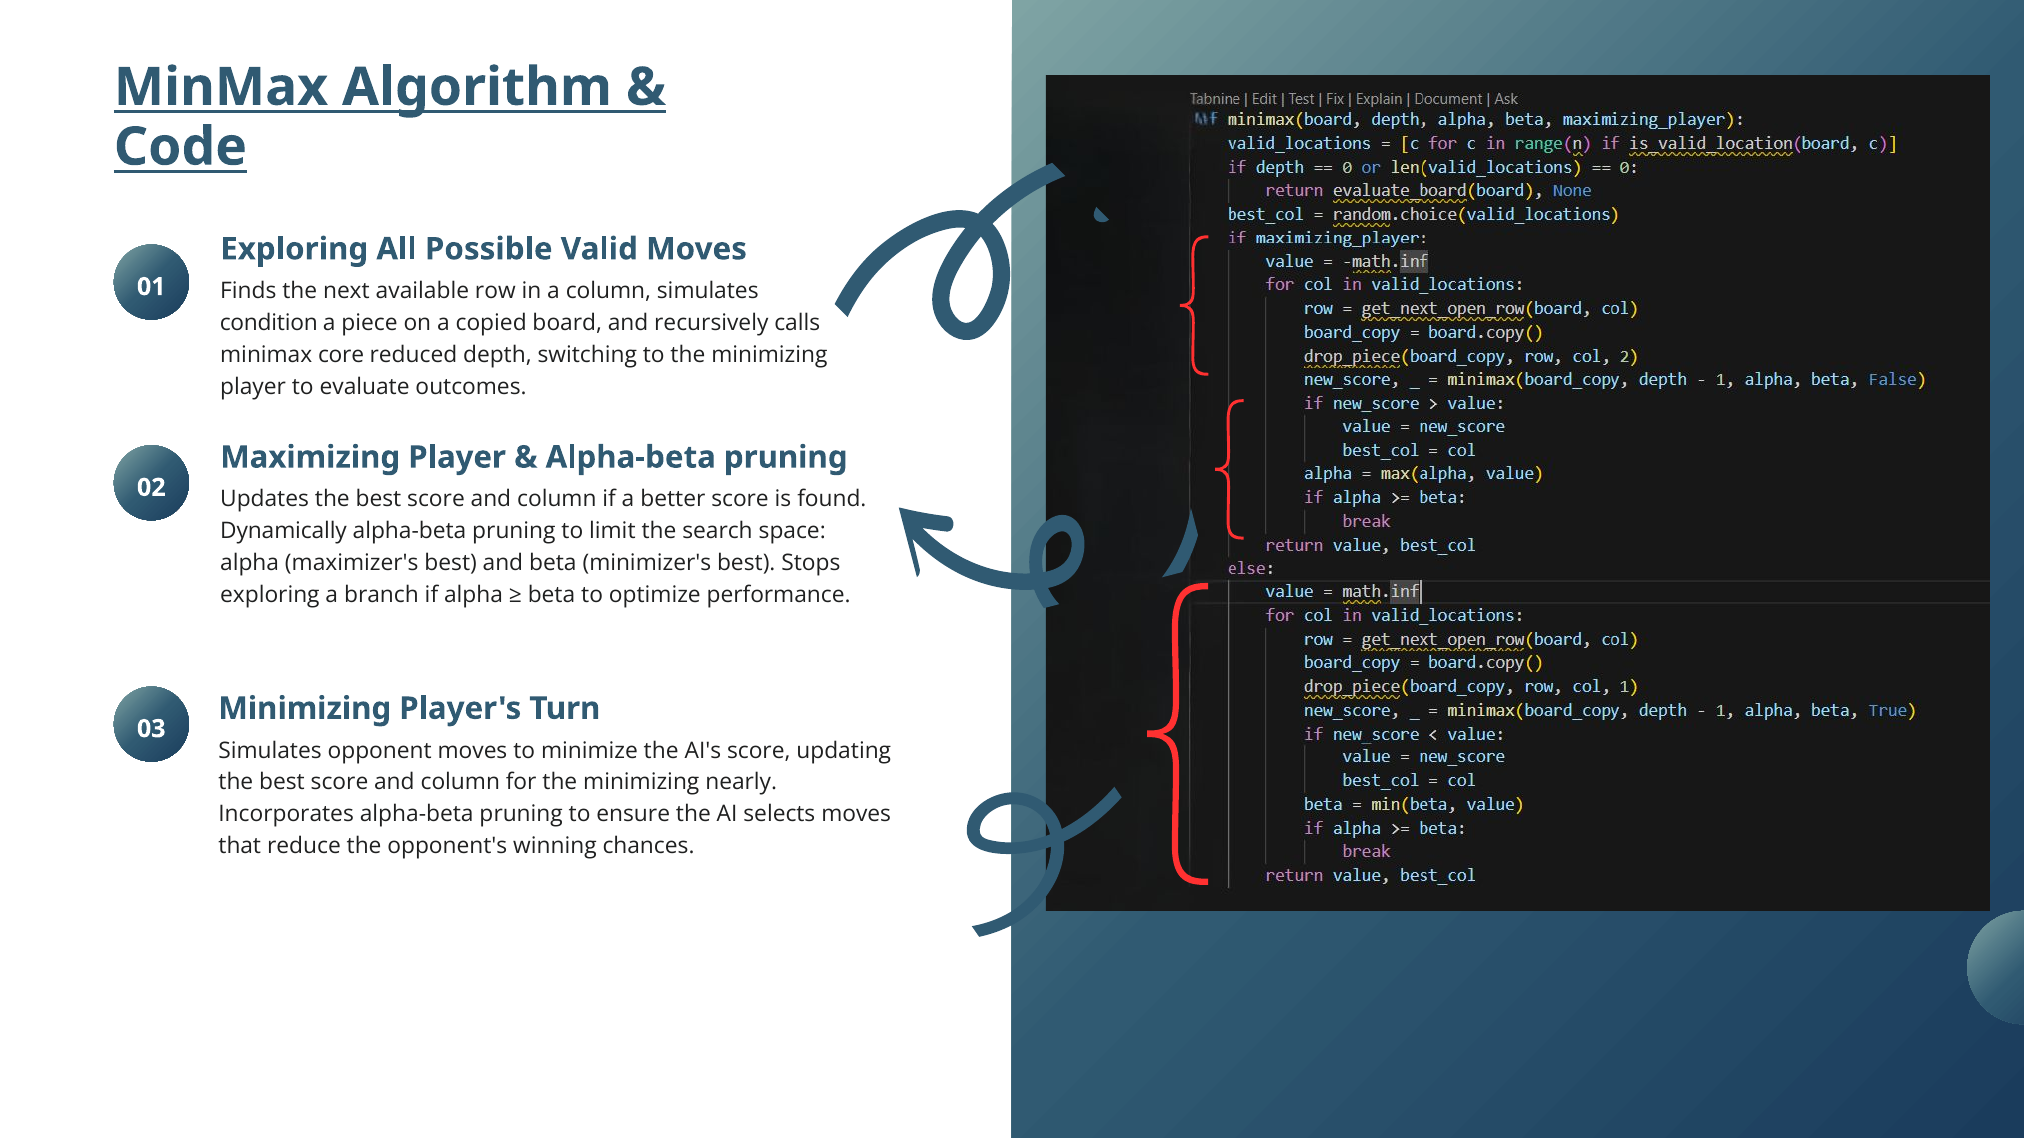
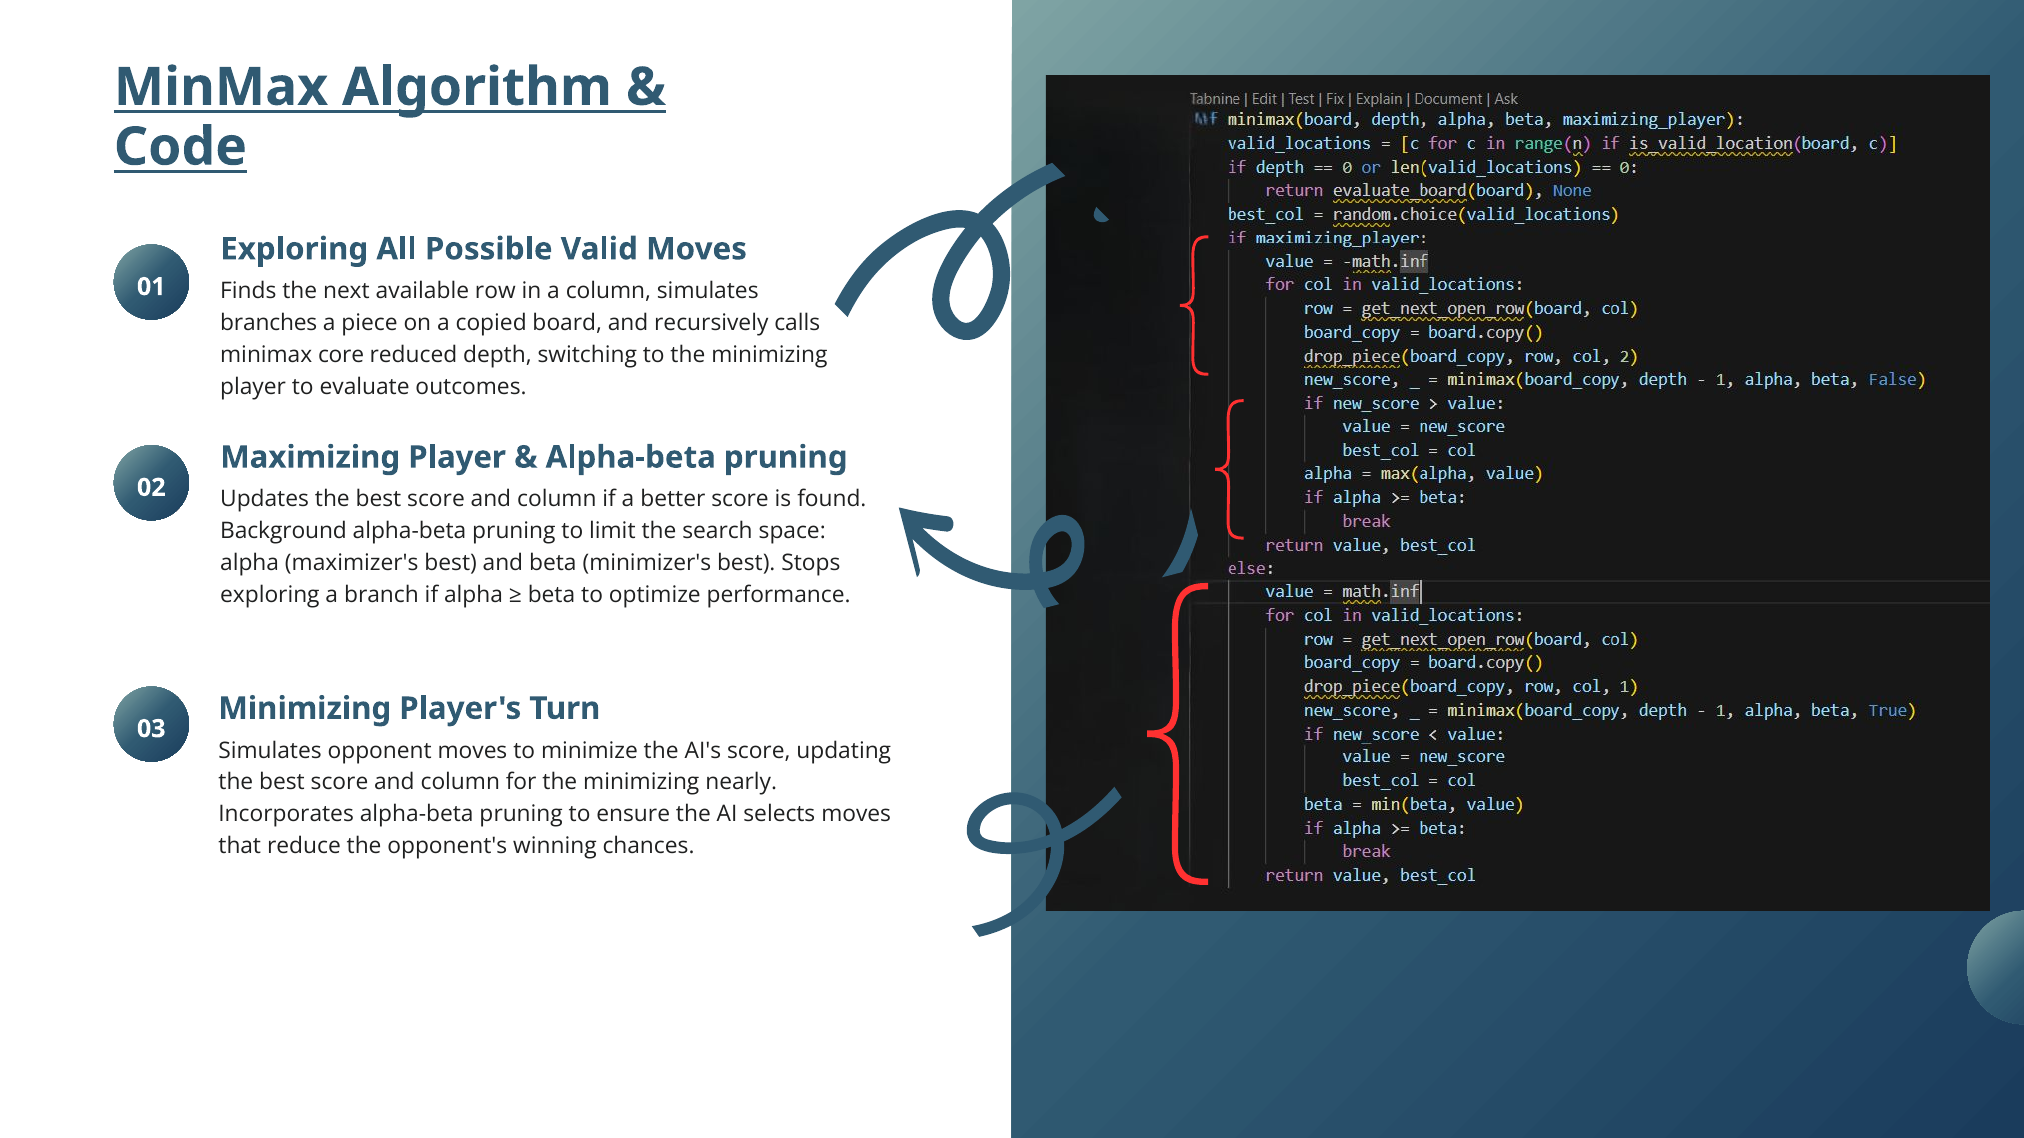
condition: condition -> branches (269, 323)
Dynamically: Dynamically -> Background (284, 531)
